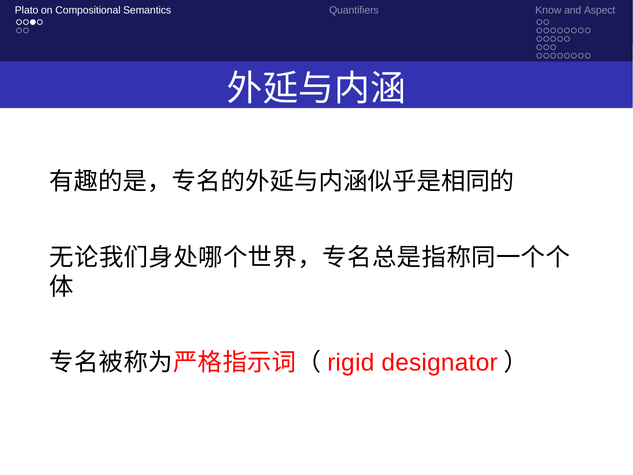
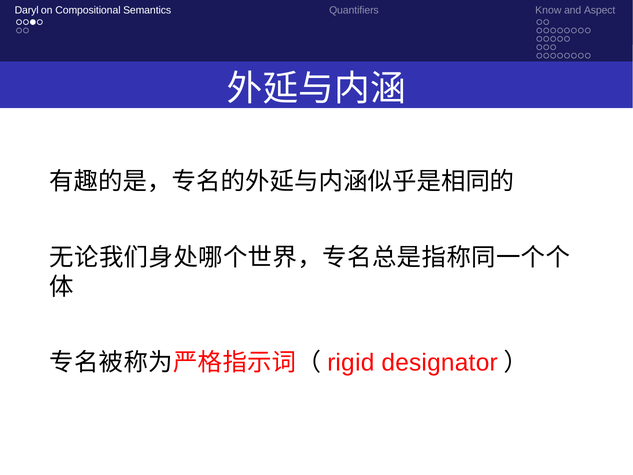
Plato: Plato -> Daryl (27, 10)
